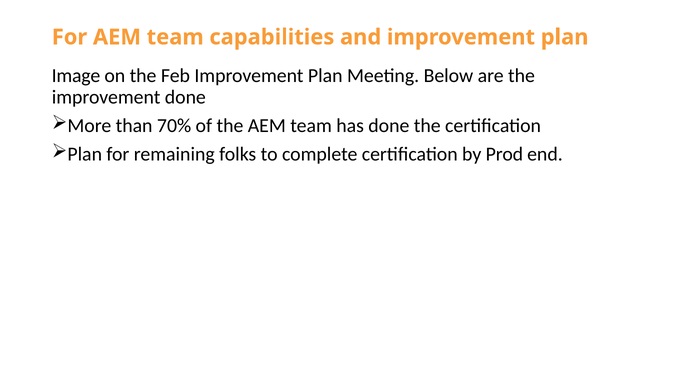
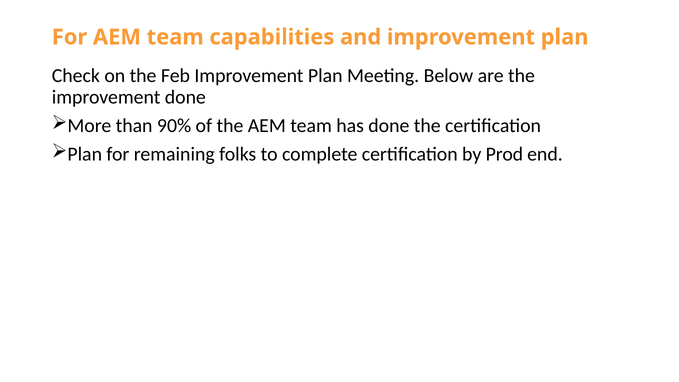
Image: Image -> Check (76, 76)
70%: 70% -> 90% (174, 126)
